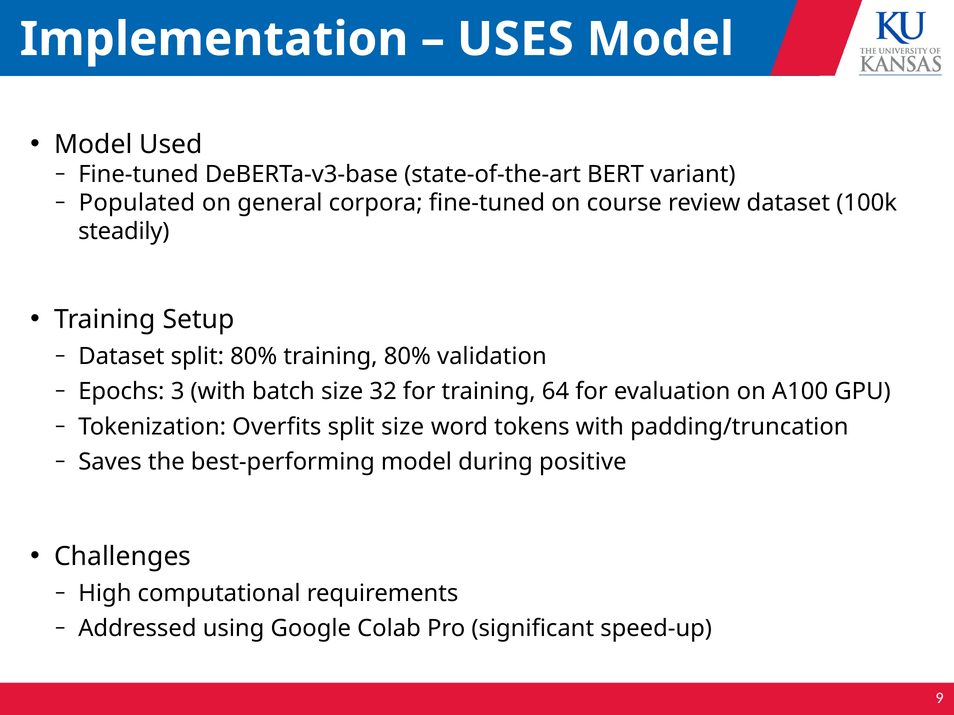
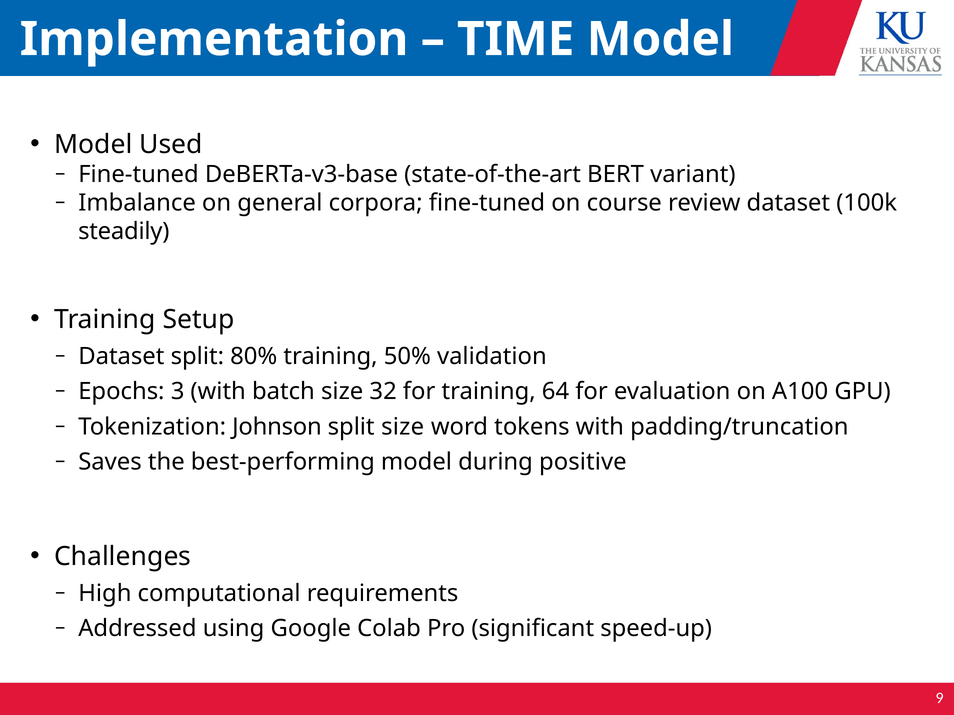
USES: USES -> TIME (516, 39)
Populated: Populated -> Imbalance (137, 203)
training 80%: 80% -> 50% (407, 357)
Overfits: Overfits -> Johnson (277, 427)
